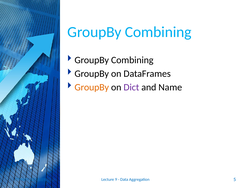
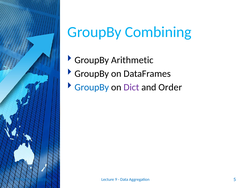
Combining: Combining -> Arithmetic (132, 60)
GroupBy colour: orange -> blue (92, 87)
Name: Name -> Order (170, 87)
